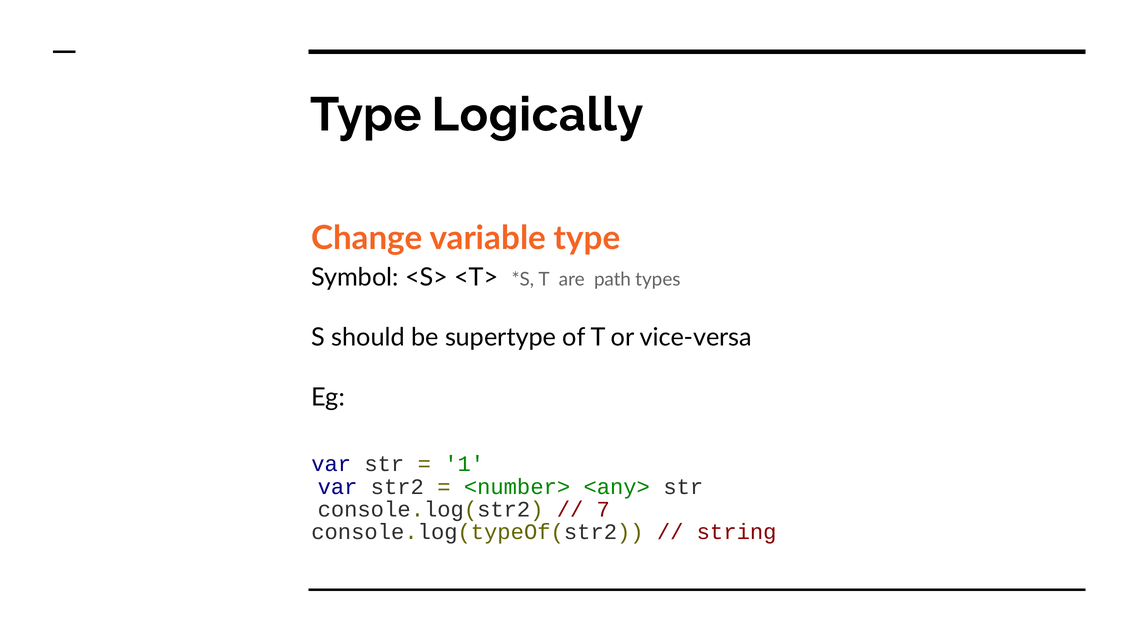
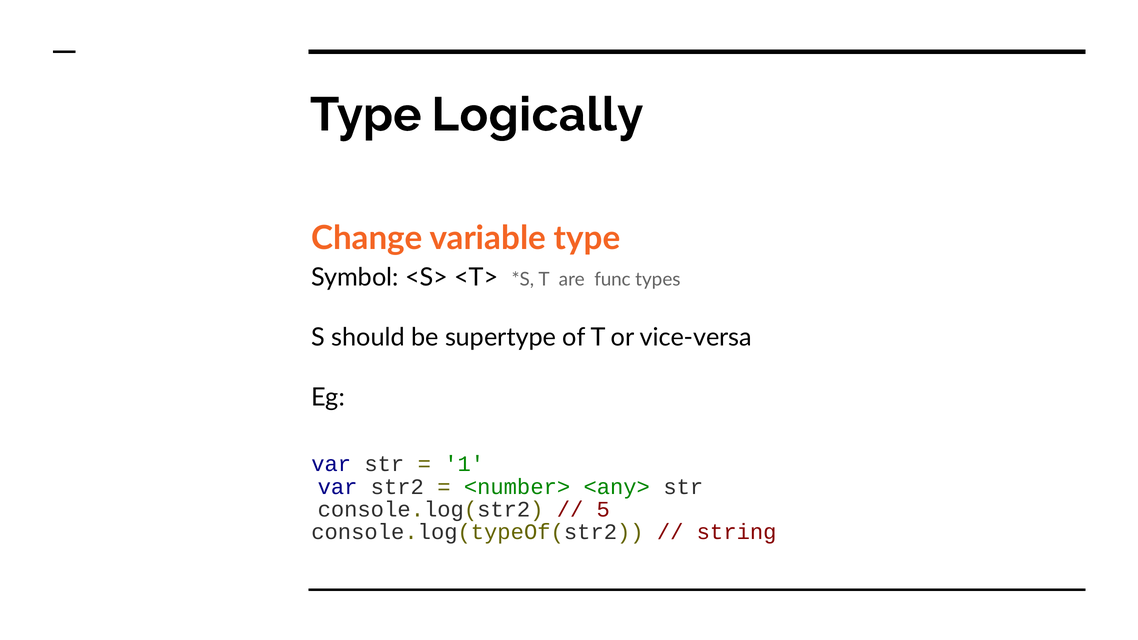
path: path -> func (612, 279)
7: 7 -> 5 (603, 509)
